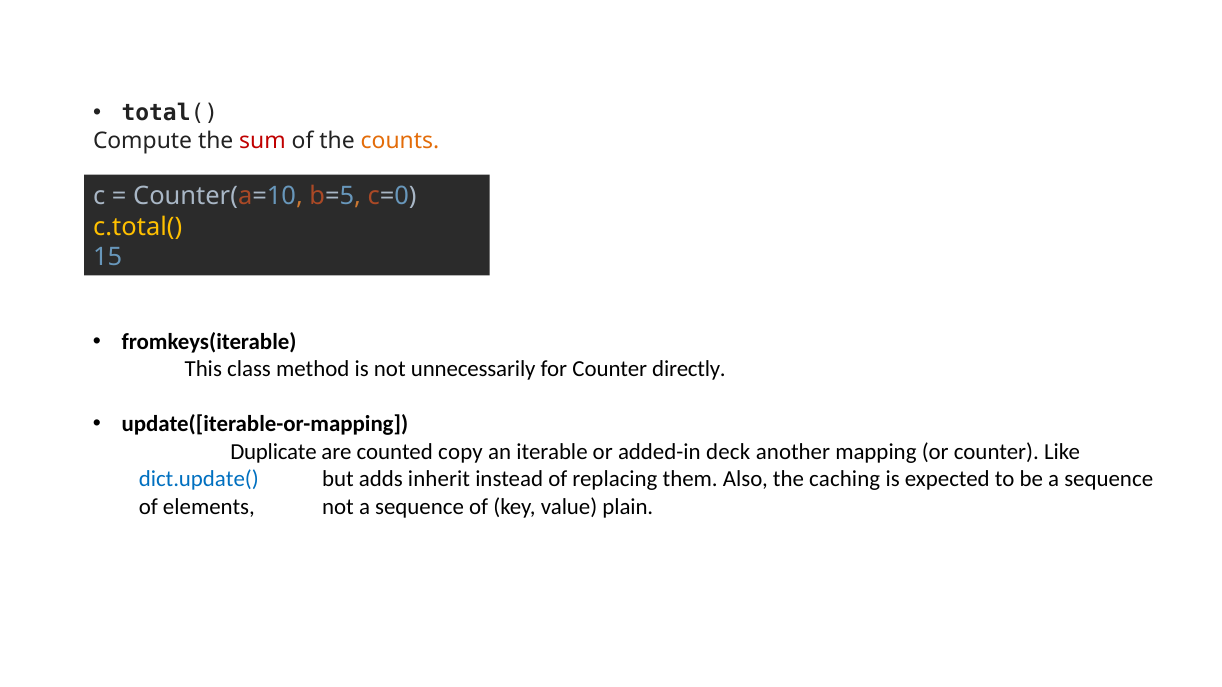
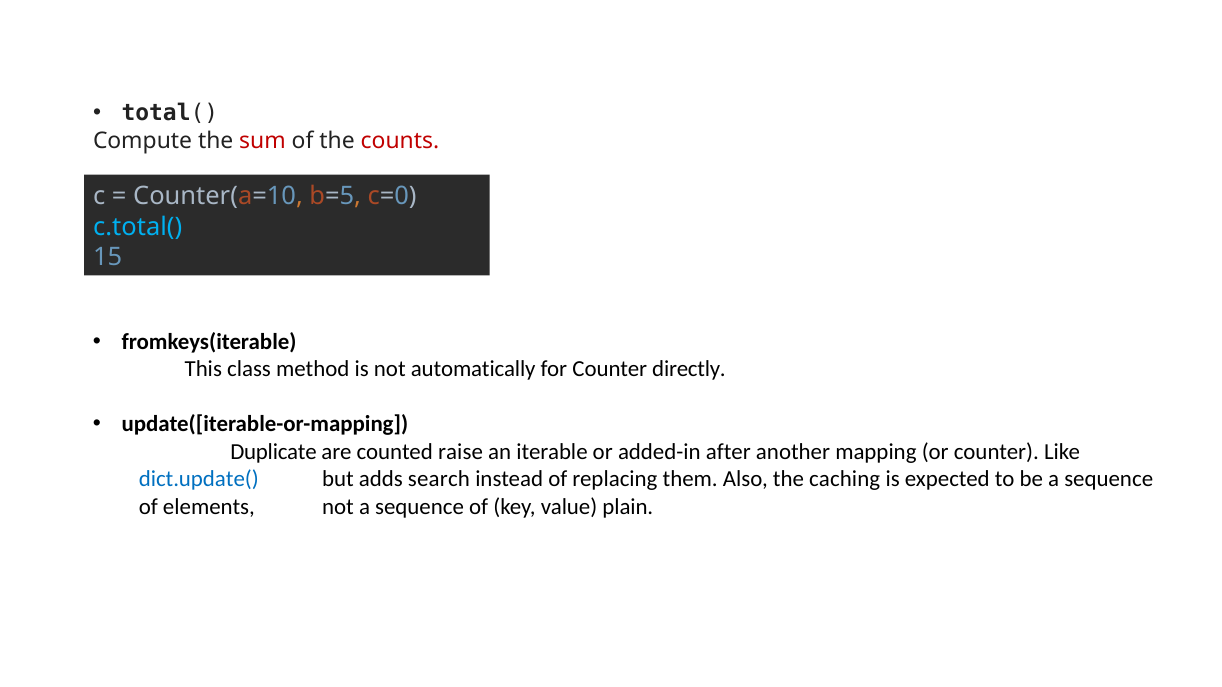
counts colour: orange -> red (400, 141)
c.total( colour: yellow -> light blue (138, 227)
unnecessarily: unnecessarily -> automatically (473, 369)
copy: copy -> raise (461, 452)
deck: deck -> after (728, 452)
inherit: inherit -> search (439, 479)
